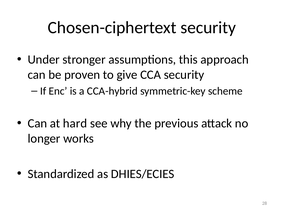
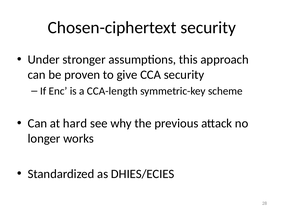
CCA-hybrid: CCA-hybrid -> CCA-length (112, 91)
